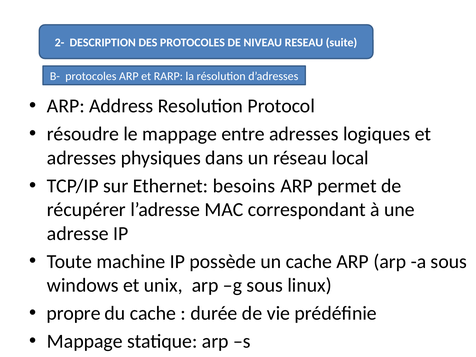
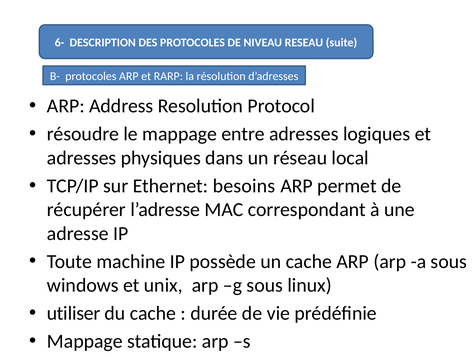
2-: 2- -> 6- (60, 42)
propre: propre -> utiliser (74, 313)
